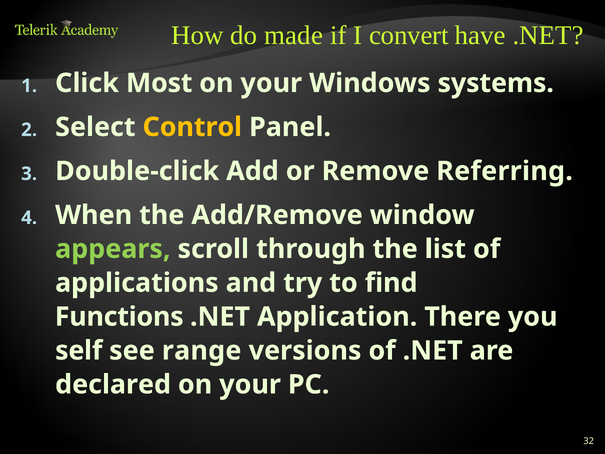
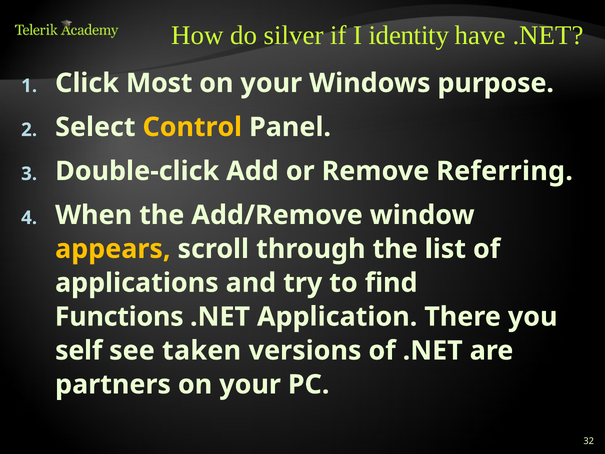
made: made -> silver (294, 35)
convert: convert -> identity (409, 35)
systems: systems -> purpose (496, 83)
appears colour: light green -> yellow (113, 249)
range: range -> taken (202, 350)
declared: declared -> partners (113, 384)
